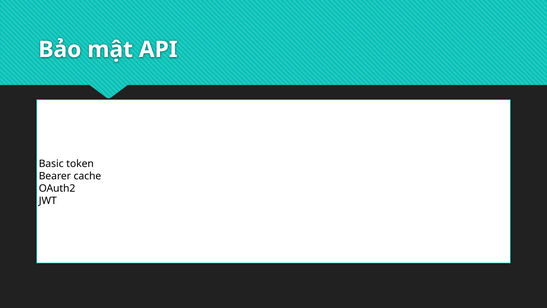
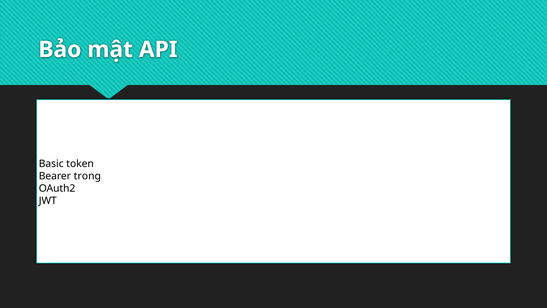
cache: cache -> trong (87, 176)
